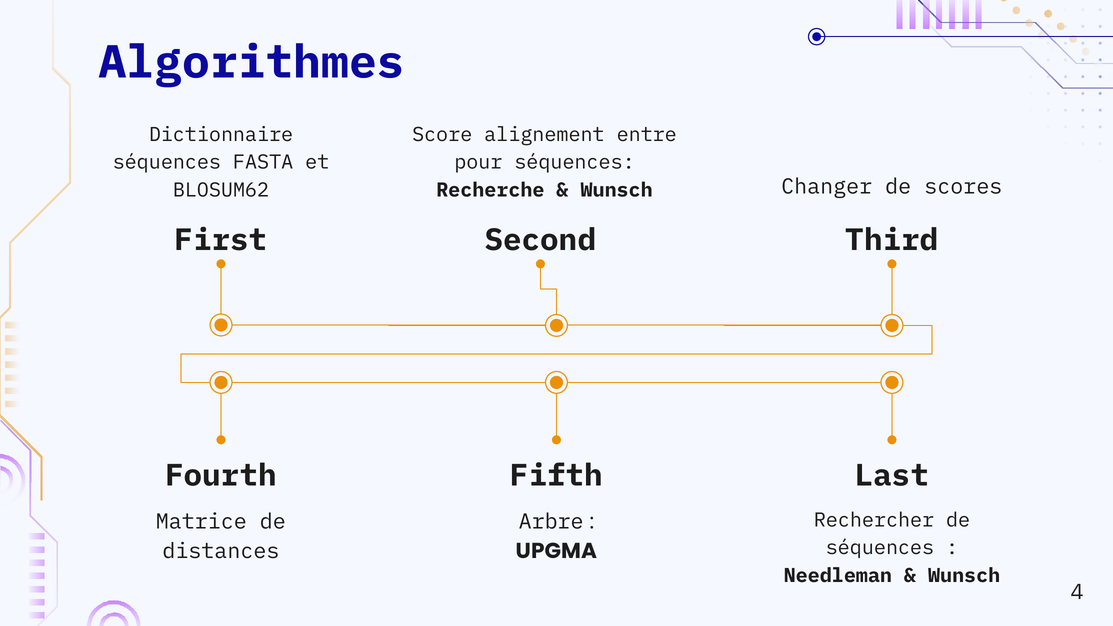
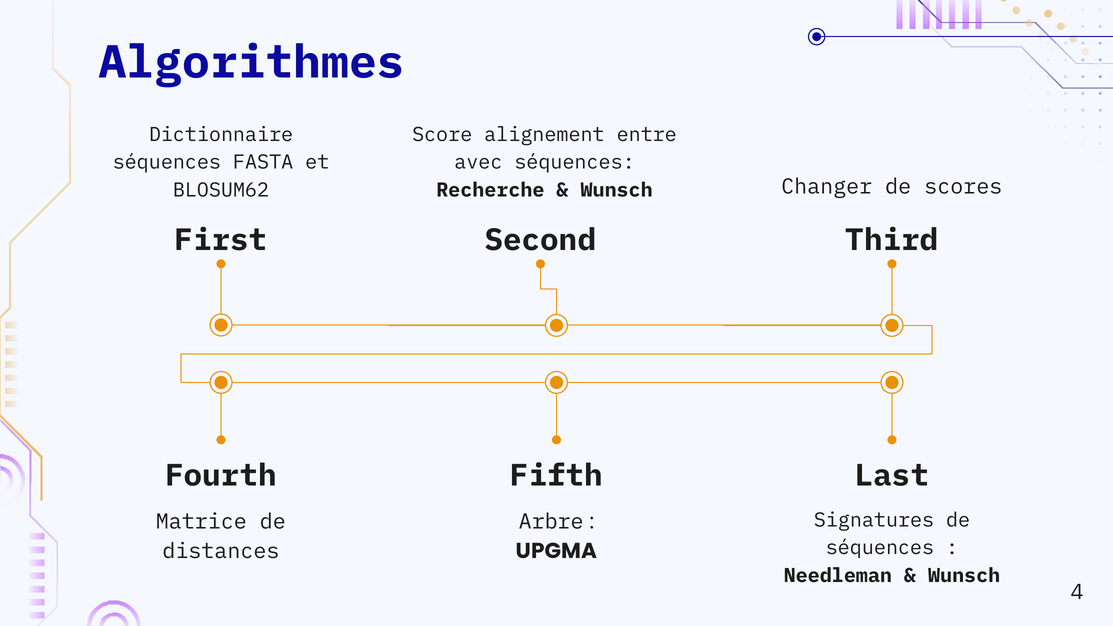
pour: pour -> avec (478, 162)
Rechercher: Rechercher -> Signatures (874, 520)
